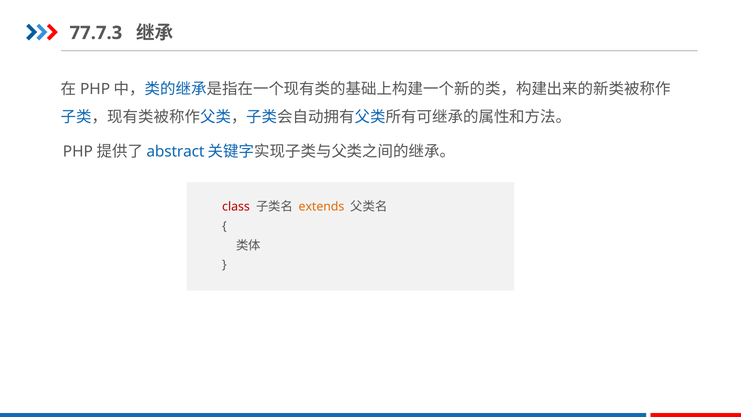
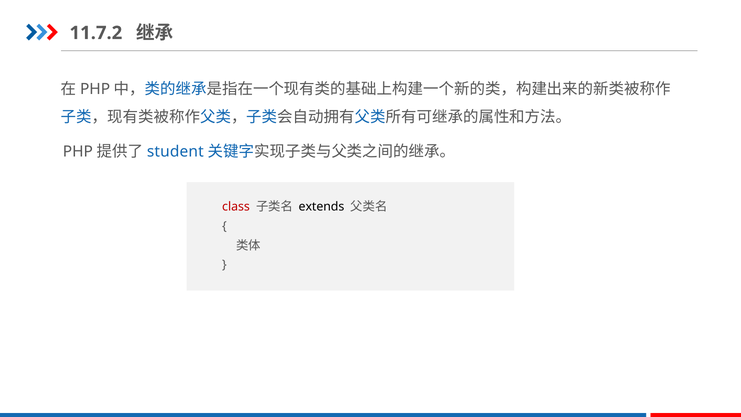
77.7.3: 77.7.3 -> 11.7.2 (96, 33)
abstract: abstract -> student (175, 152)
extends colour: orange -> black (321, 207)
